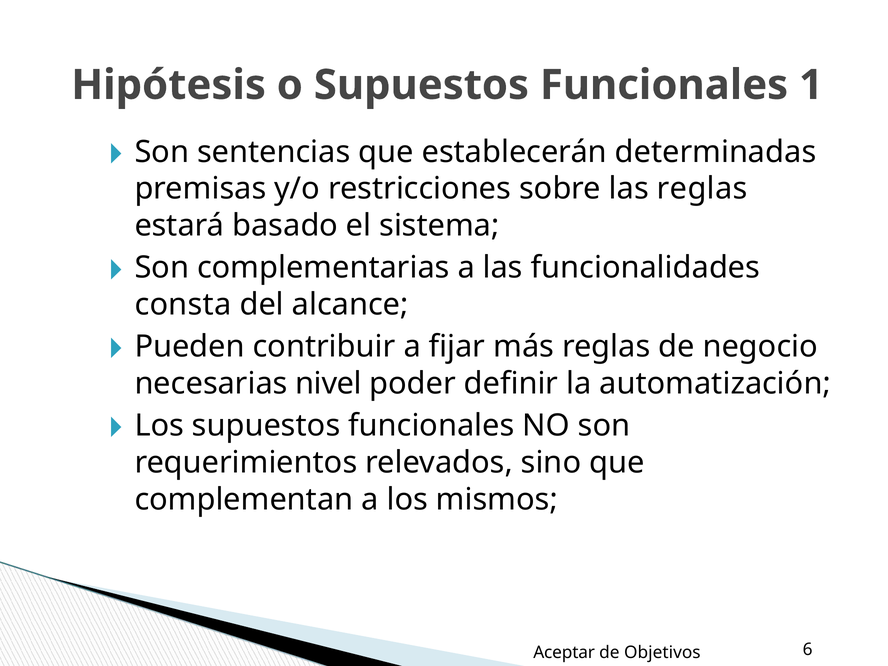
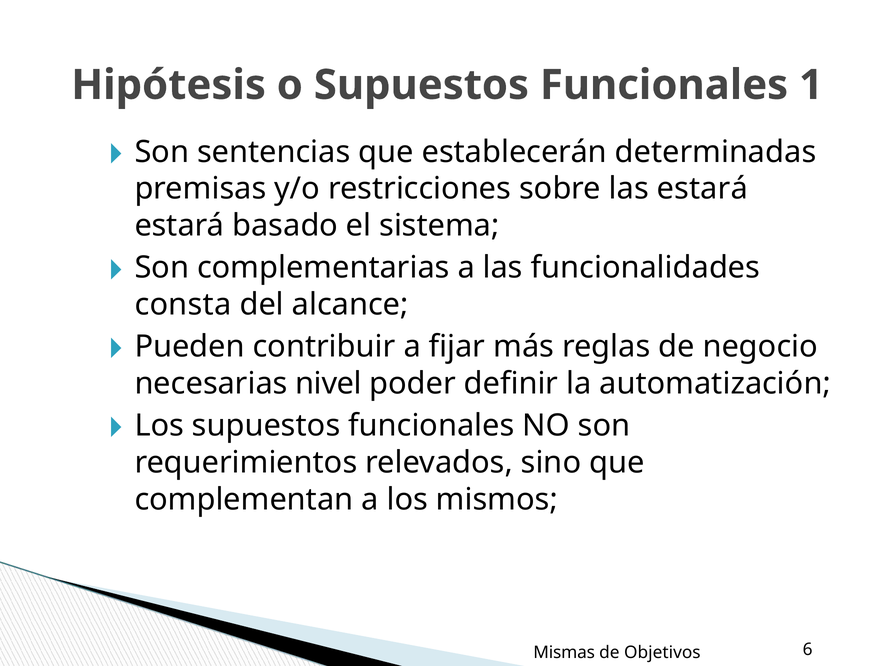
las reglas: reglas -> estará (702, 189)
Aceptar: Aceptar -> Mismas (564, 652)
